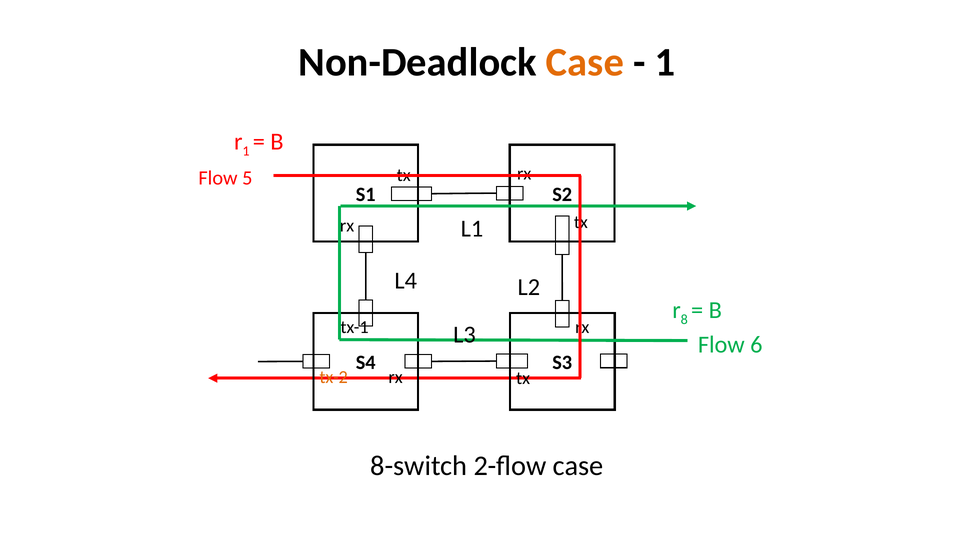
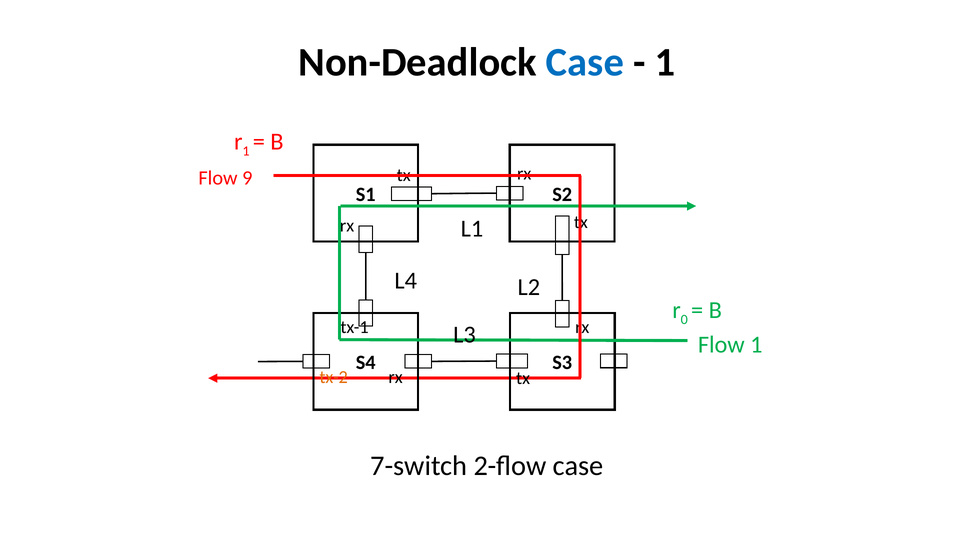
Case colour: orange -> blue (585, 62)
5: 5 -> 9 (247, 178)
8: 8 -> 0 (684, 319)
Flow 6: 6 -> 1 (756, 344)
8-switch: 8-switch -> 7-switch (419, 466)
